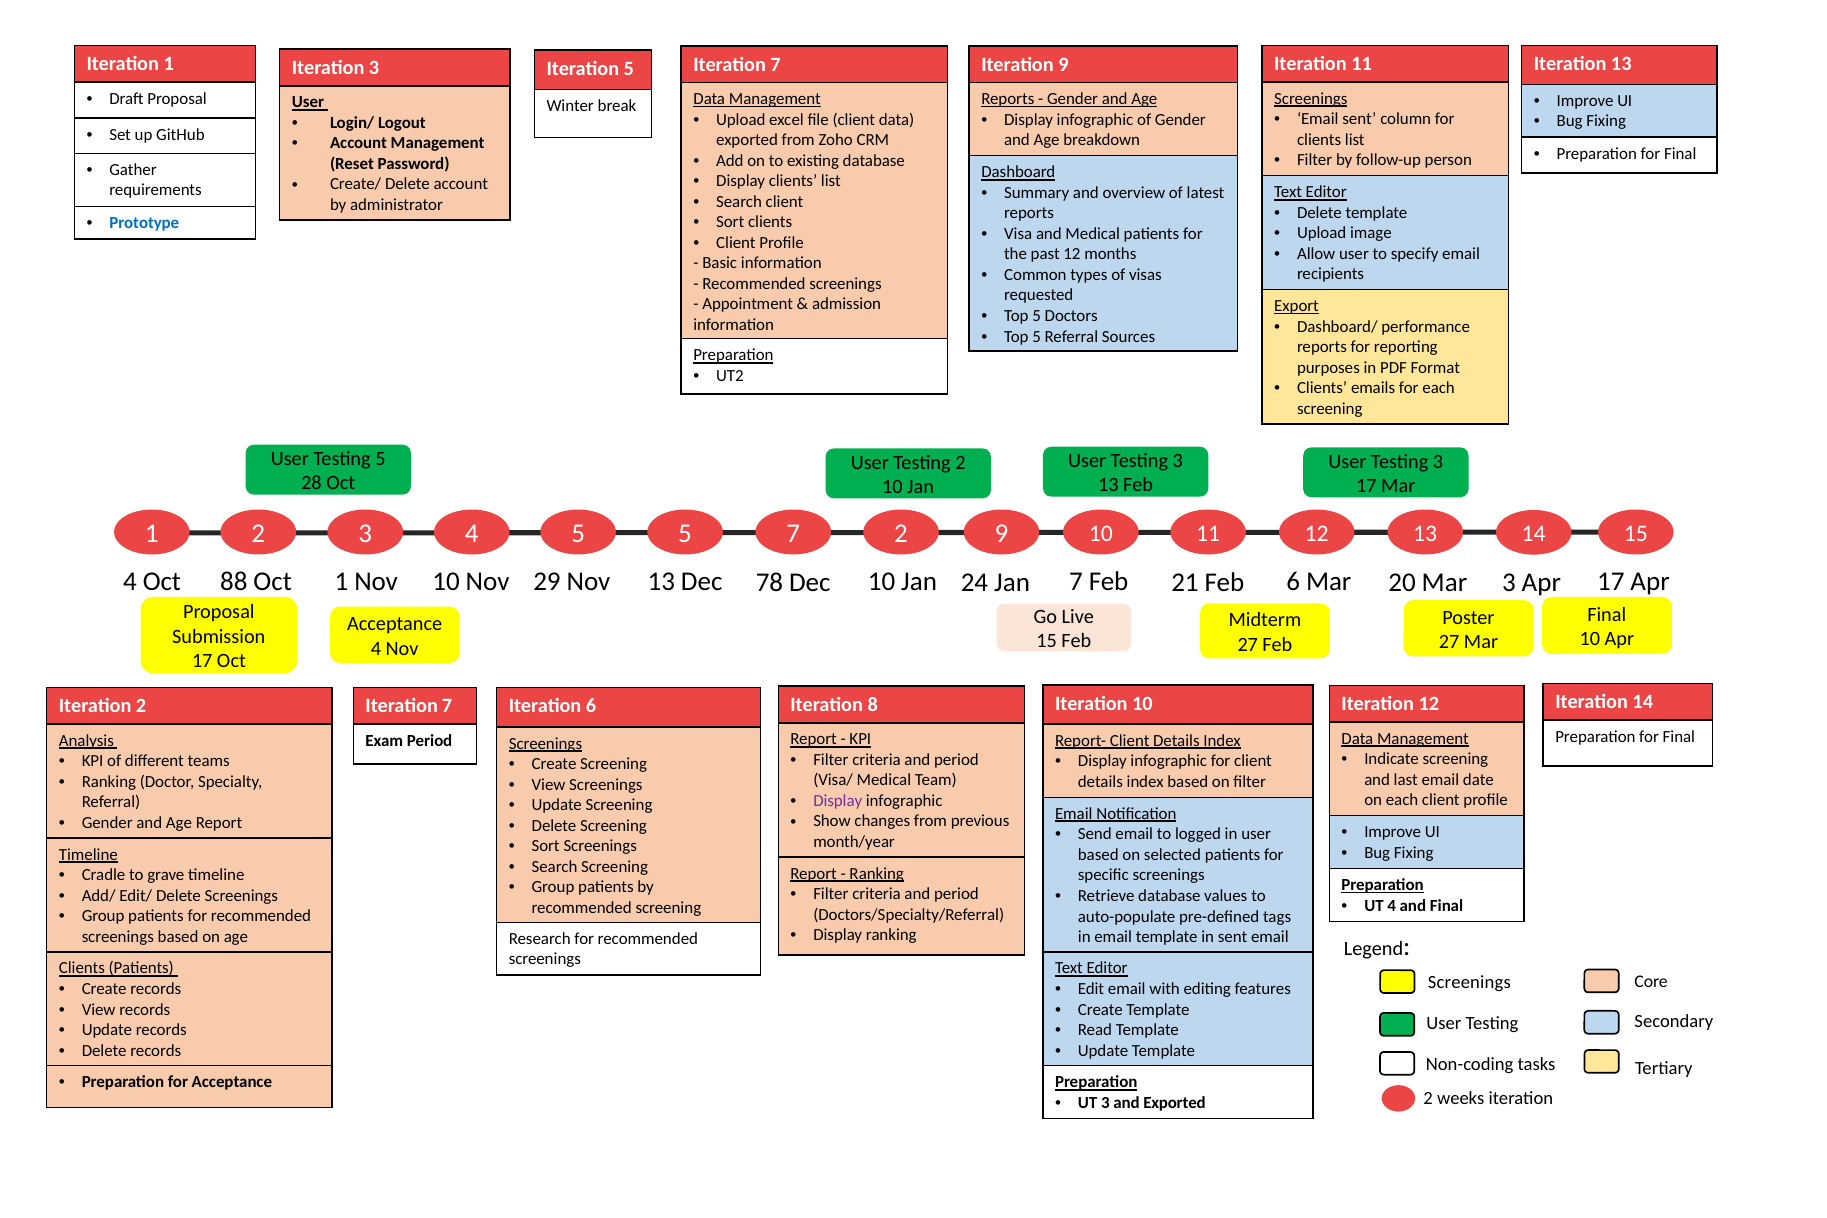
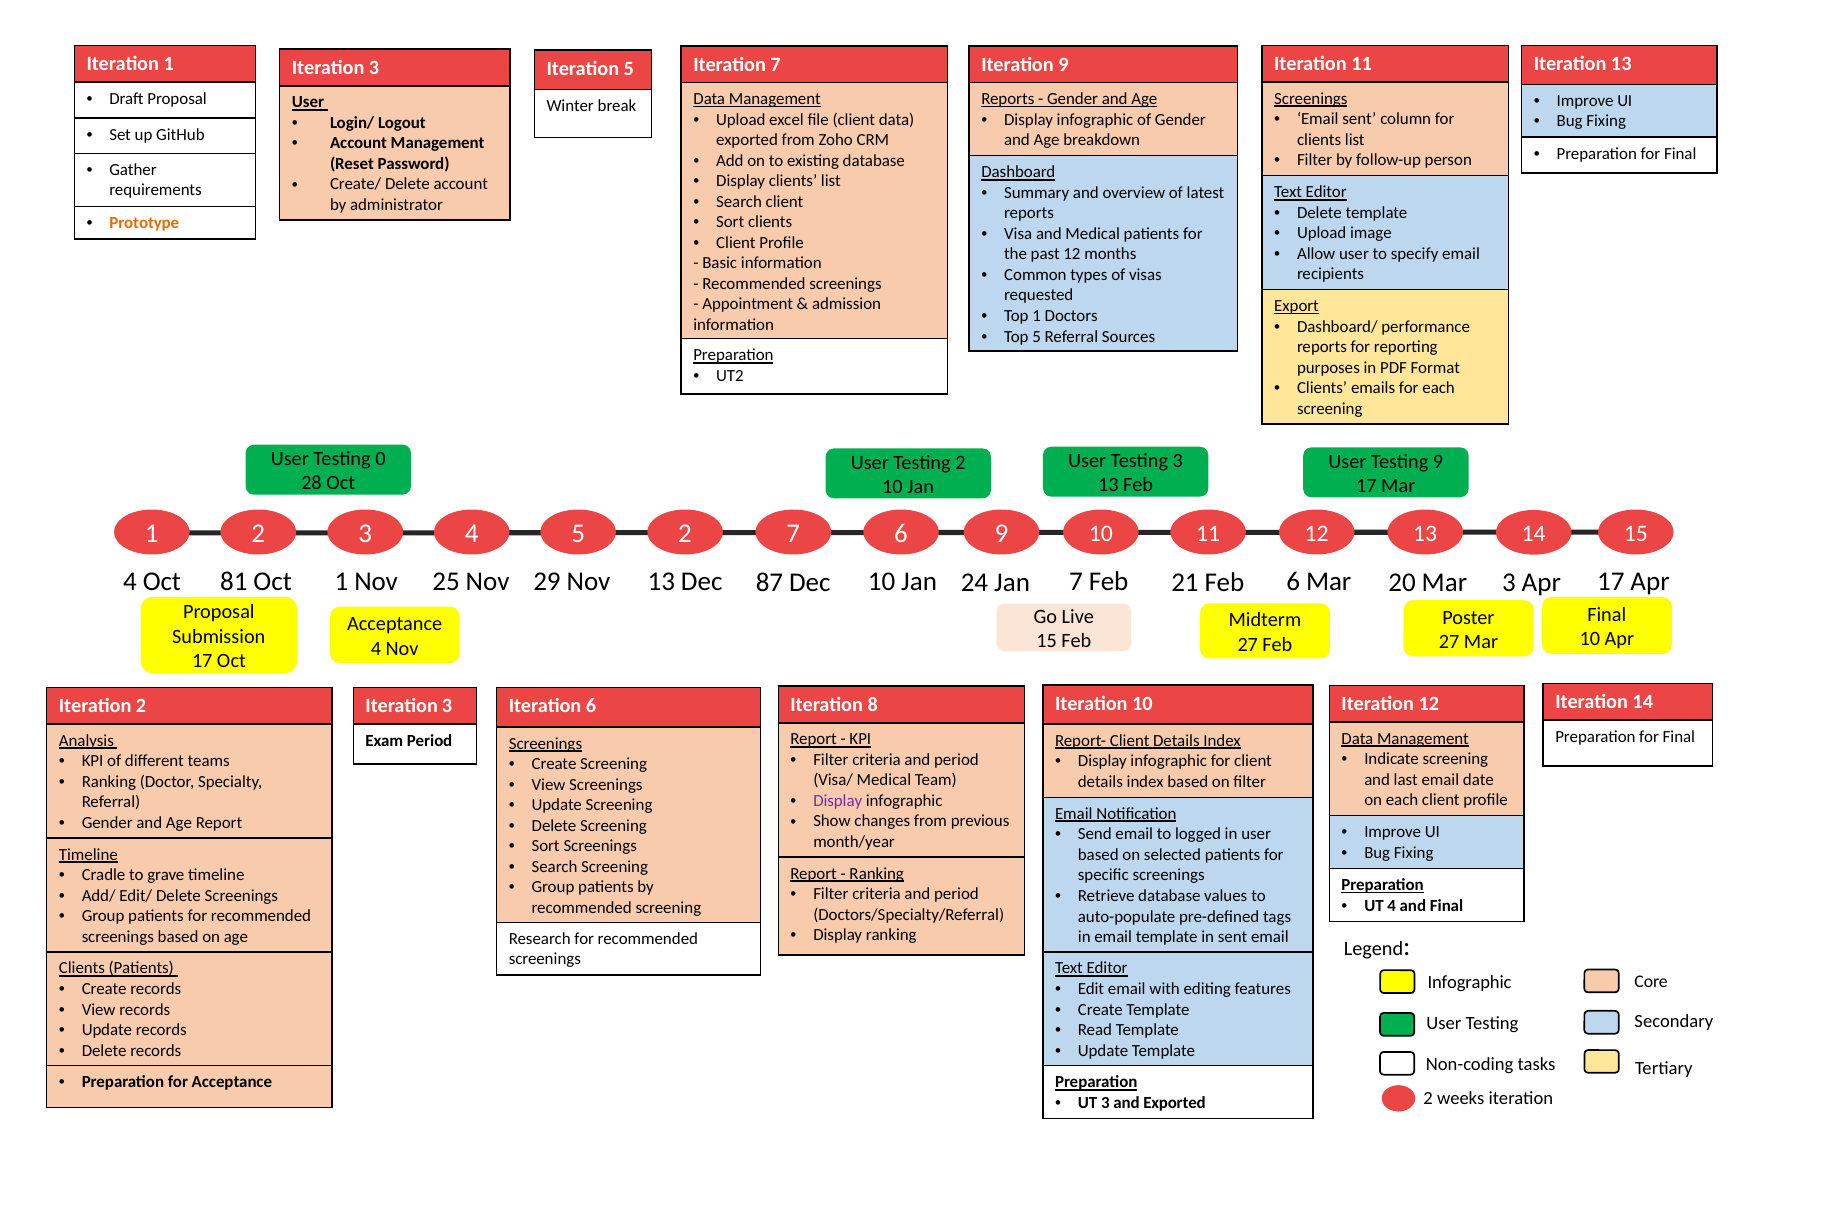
Prototype colour: blue -> orange (144, 223)
5: 5 -> 1 (1037, 316)
Testing 5: 5 -> 0 (380, 459)
3: 3 -> 9 (1438, 462)
5 5: 5 -> 2 (685, 534)
7 2: 2 -> 6 (901, 534)
88: 88 -> 81 (234, 582)
1 Nov 10: 10 -> 25 (446, 582)
78: 78 -> 87 (769, 583)
7: 7 -> 3 (447, 706)
Screenings: Screenings -> Infographic (1470, 982)
